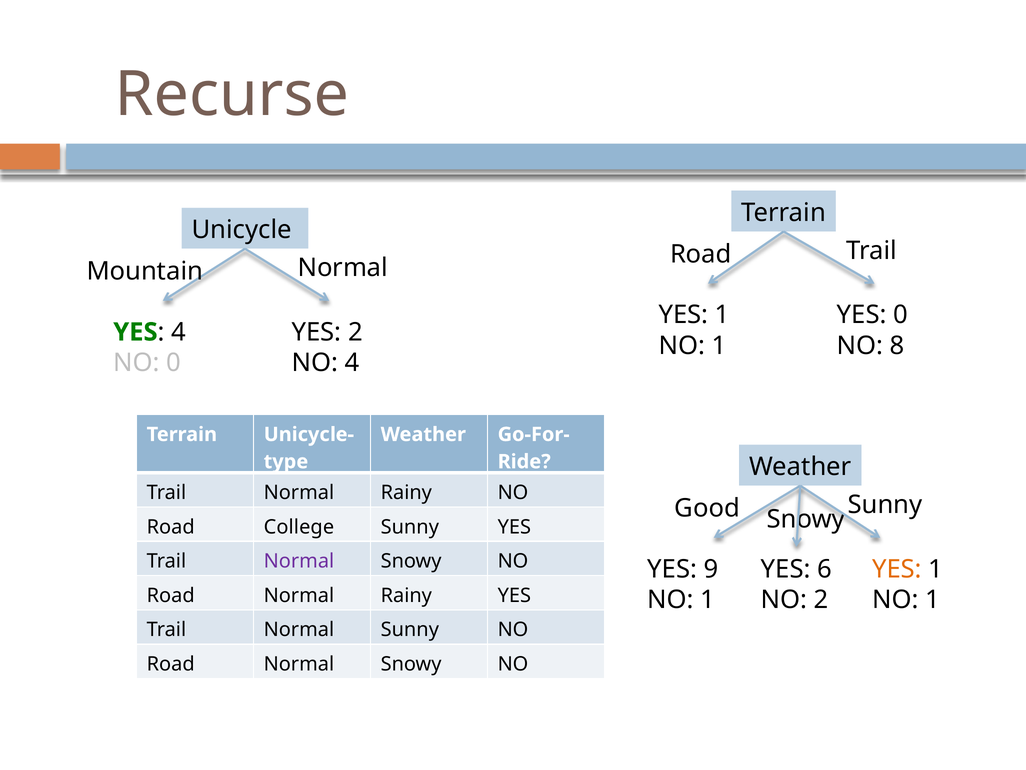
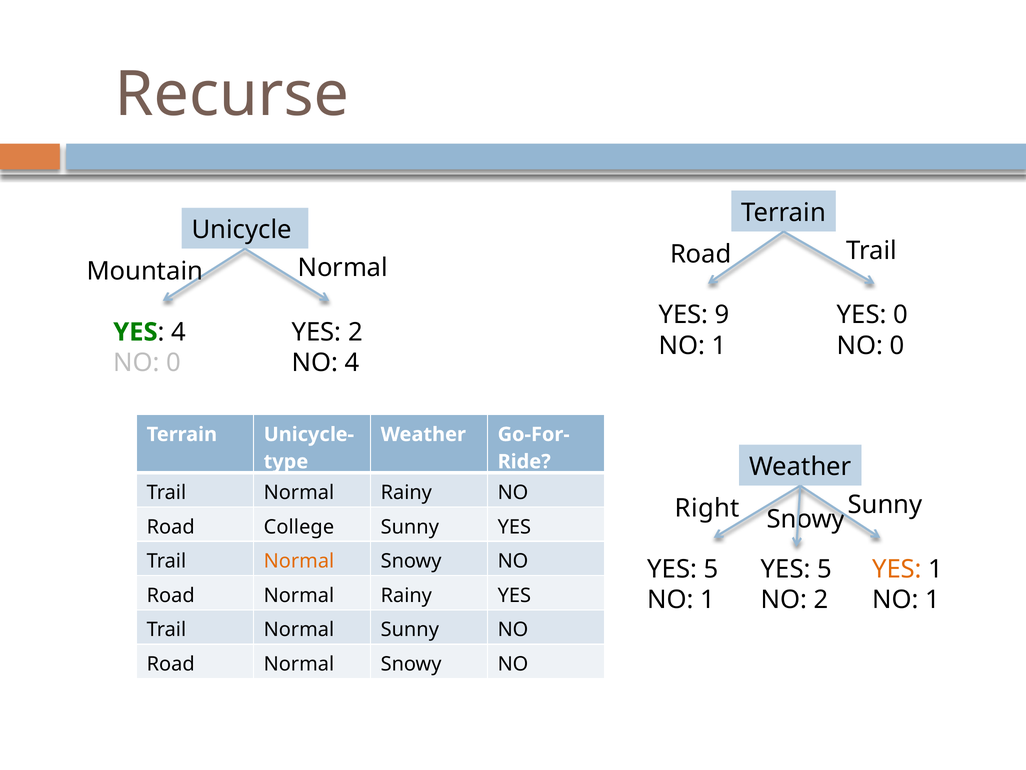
1: 1 -> 9 (722, 315)
8: 8 -> 0 (897, 345)
Good: Good -> Right (707, 508)
Normal colour: purple -> orange (299, 561)
9: 9 -> 5 (711, 569)
6: 6 -> 5 (824, 569)
